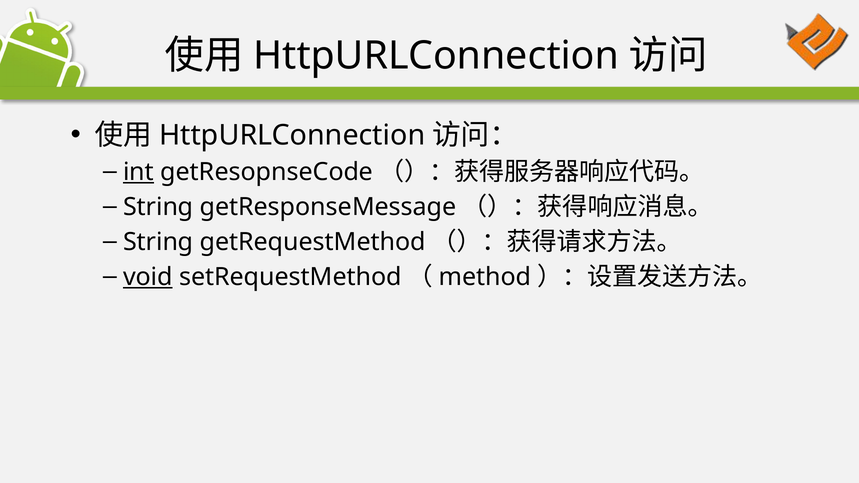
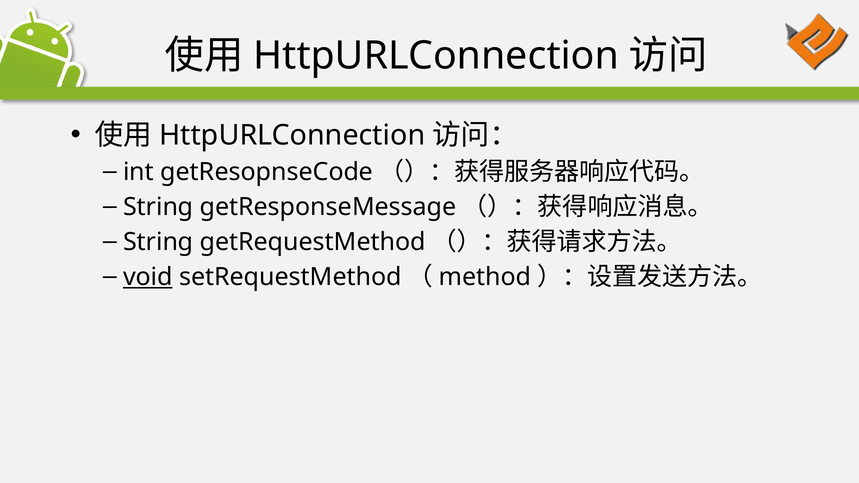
int underline: present -> none (139, 172)
